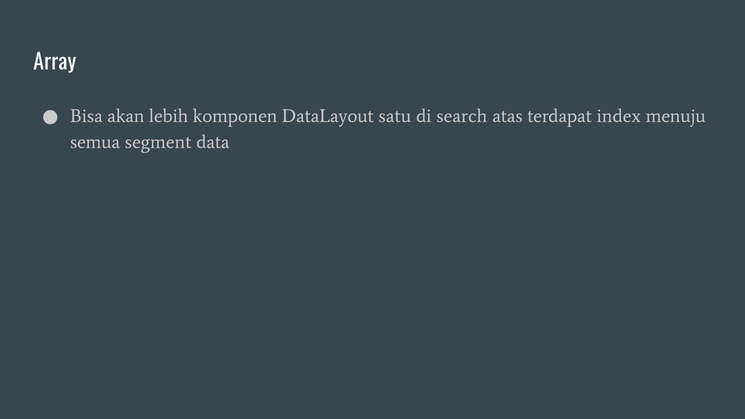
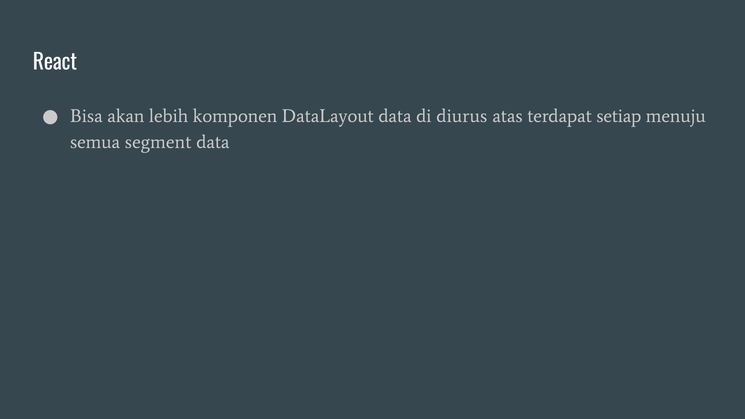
Array: Array -> React (55, 62)
DataLayout satu: satu -> data (395, 116)
search: search -> diurus (462, 116)
index: index -> setiap (619, 116)
